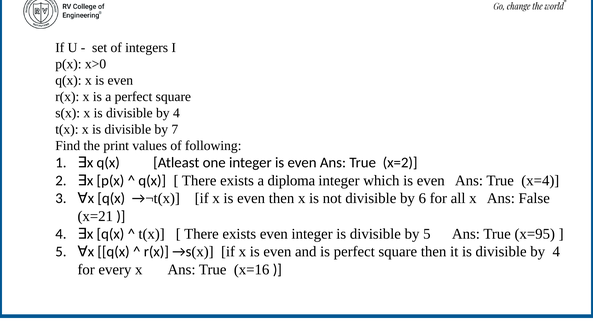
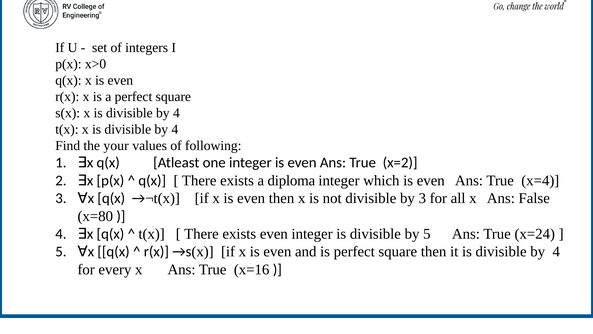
7: 7 -> 4 (175, 129)
print: print -> your (116, 145)
by 6: 6 -> 3 (422, 198)
x=21: x=21 -> x=80 (95, 216)
x=95: x=95 -> x=24 (535, 234)
